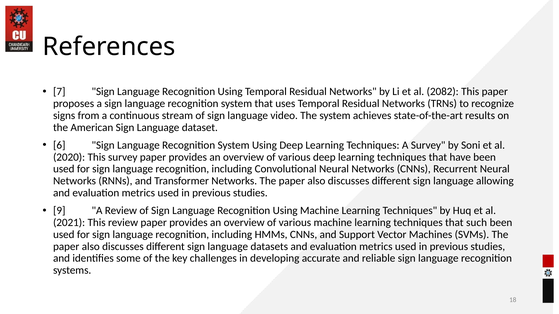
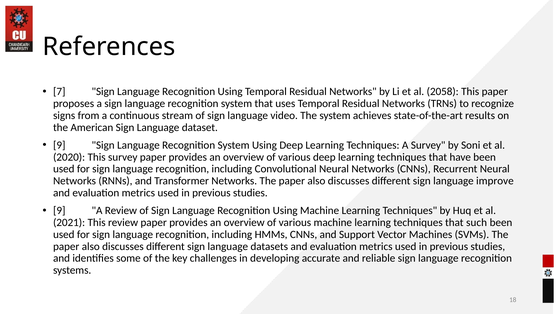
2082: 2082 -> 2058 (443, 92)
6: 6 -> 9 (59, 145)
allowing: allowing -> improve (495, 181)
